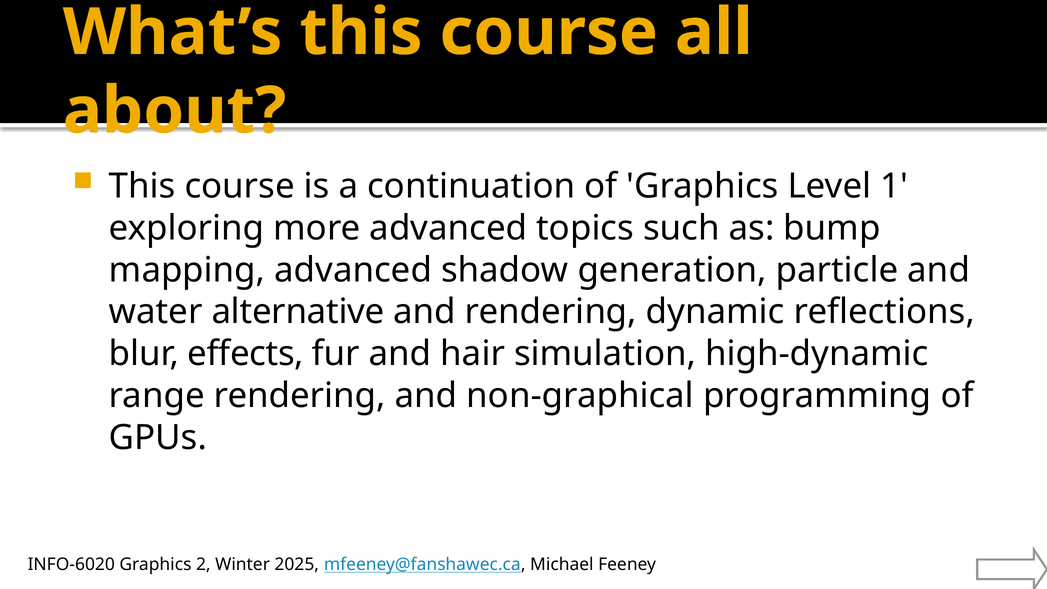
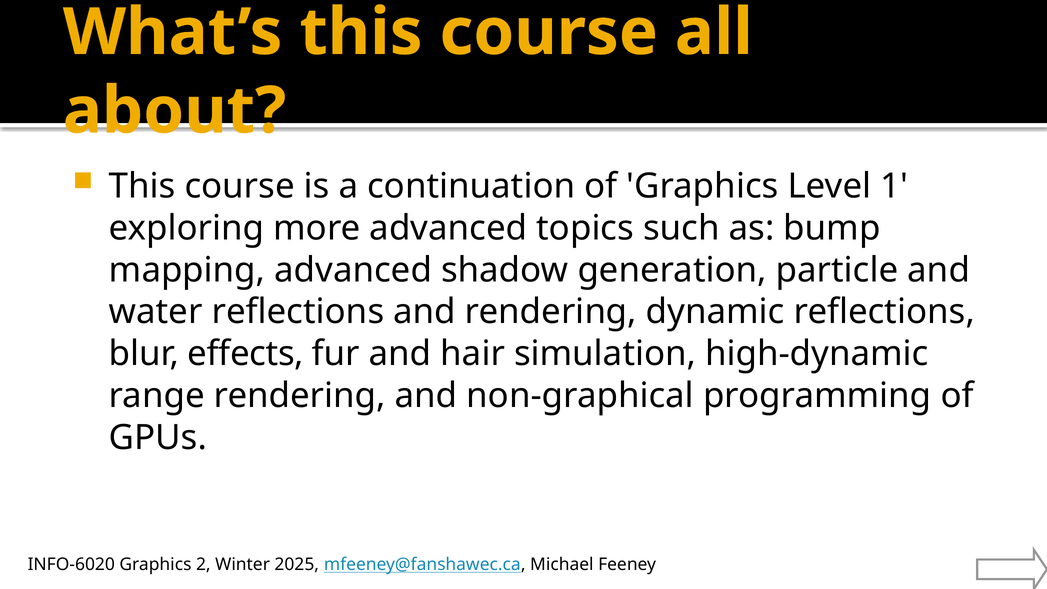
water alternative: alternative -> reflections (298, 312)
